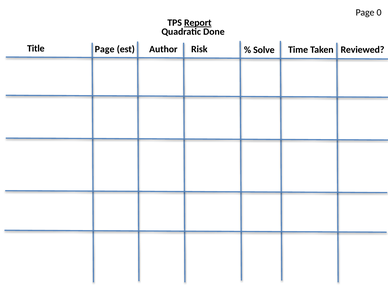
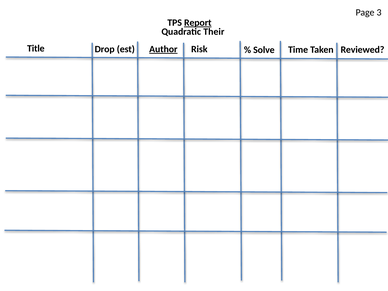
0: 0 -> 3 (379, 12)
Done: Done -> Their (214, 32)
Page: Page -> Drop (105, 49)
Author underline: none -> present (163, 49)
